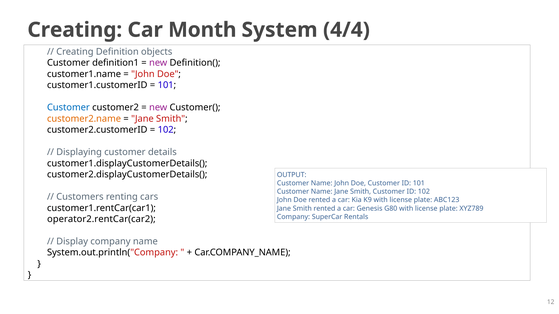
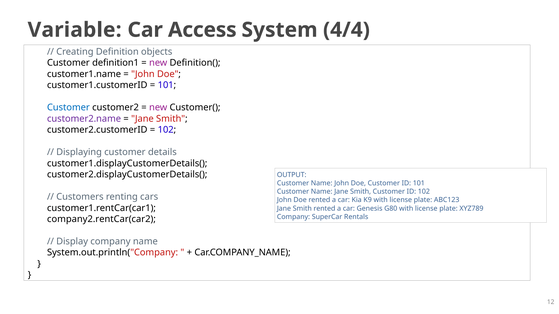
Creating: Creating -> Variable (75, 30)
Month: Month -> Access (202, 30)
customer2.name colour: orange -> purple (84, 119)
operator2.rentCar(car2: operator2.rentCar(car2 -> company2.rentCar(car2 (101, 219)
